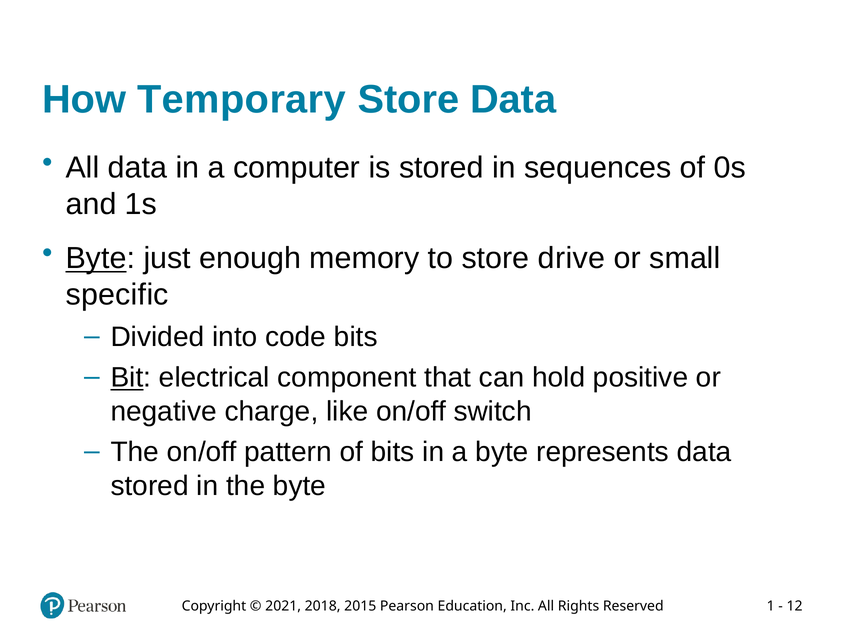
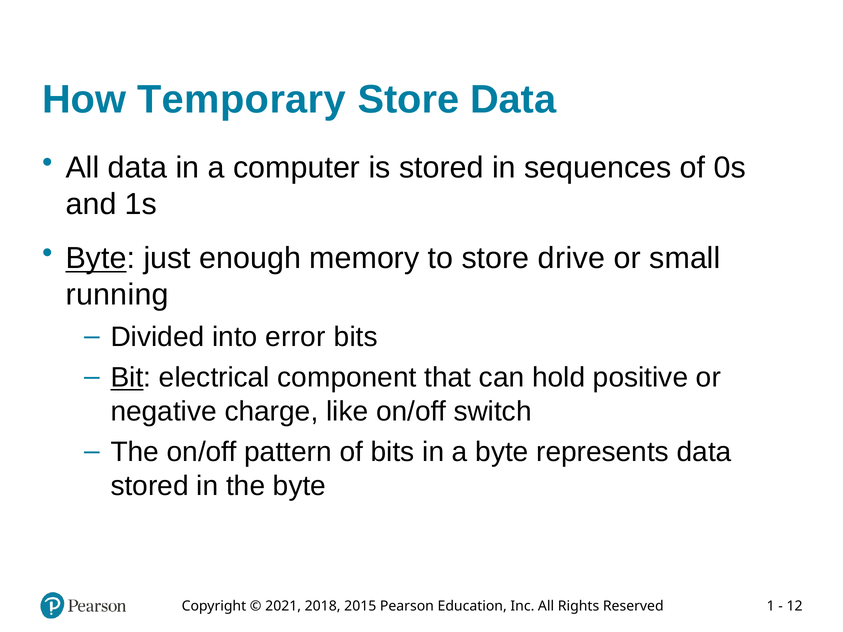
specific: specific -> running (117, 295)
code: code -> error (295, 337)
